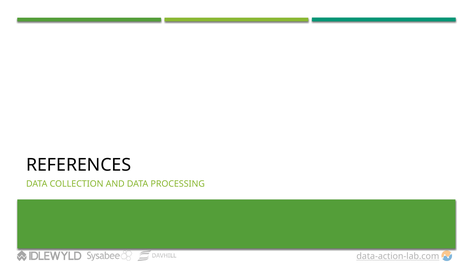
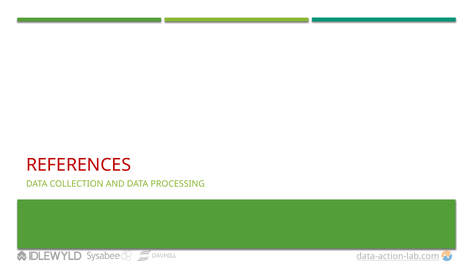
REFERENCES colour: black -> red (79, 165)
